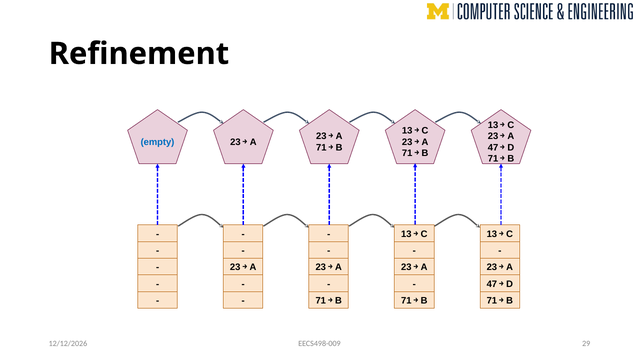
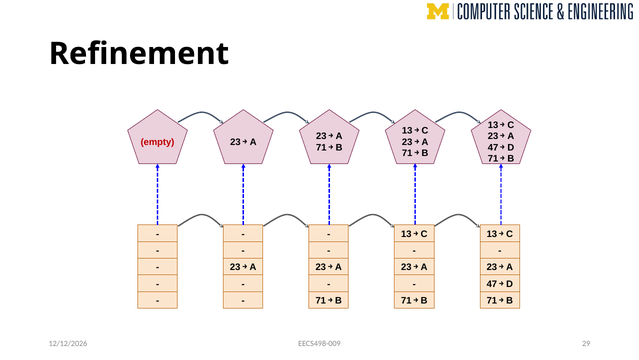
empty colour: blue -> red (157, 142)
